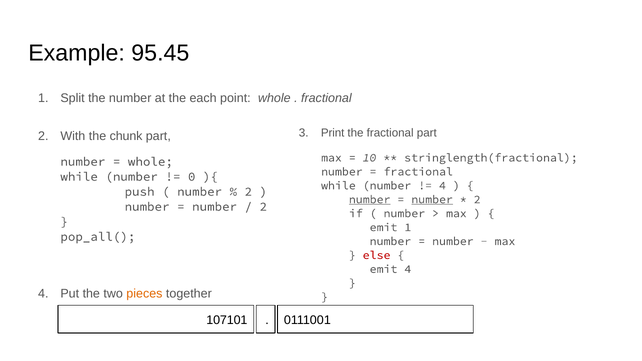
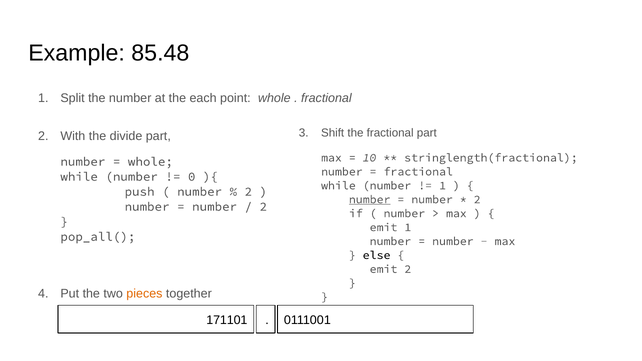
95.45: 95.45 -> 85.48 (160, 53)
Print: Print -> Shift (333, 133)
chunk: chunk -> divide (126, 136)
4: 4 -> 1 (443, 186)
number underline: present -> none (432, 199)
else colour: red -> black (377, 255)
emit 4: 4 -> 2 (408, 269)
107101: 107101 -> 171101 (227, 320)
